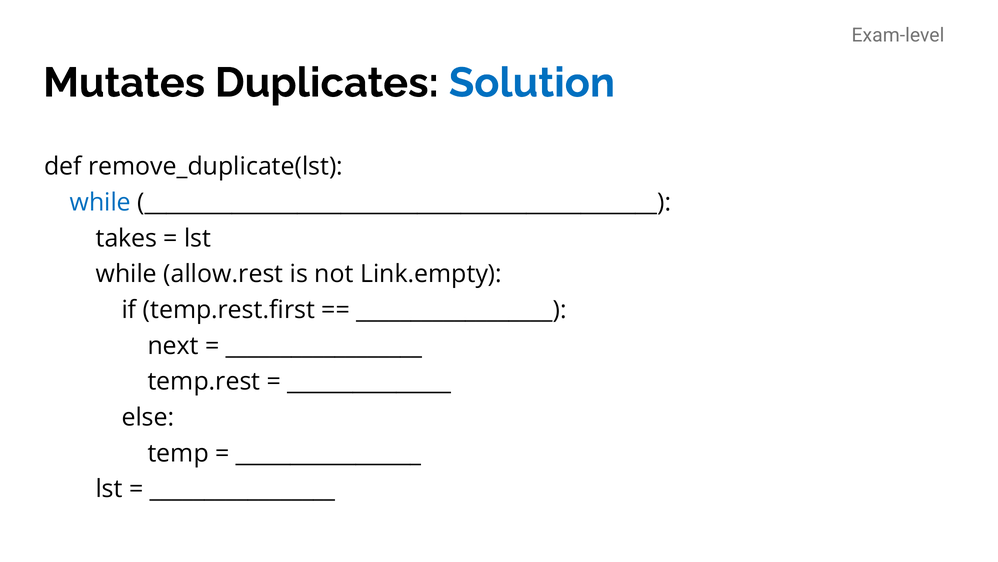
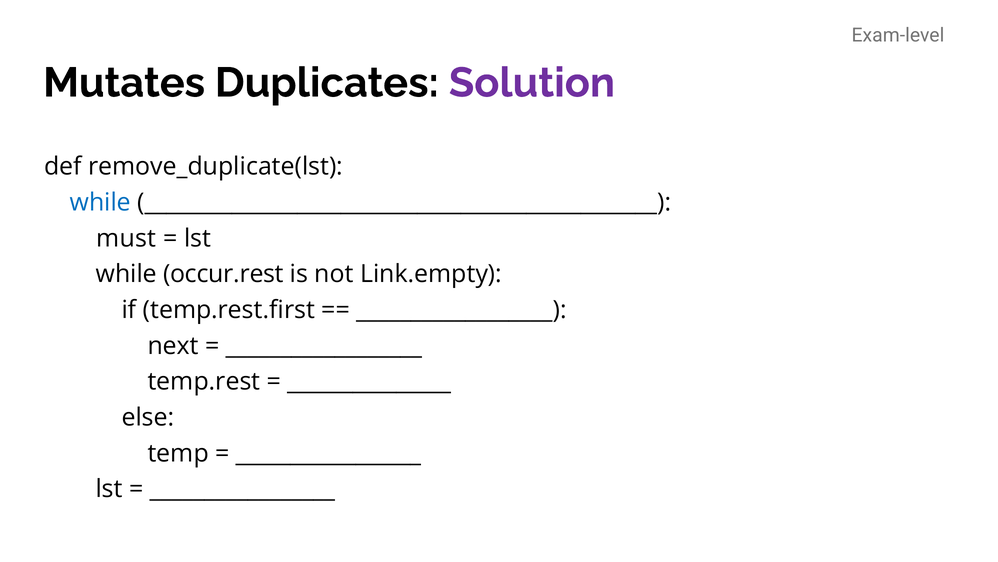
Solution colour: blue -> purple (532, 83)
takes: takes -> must (126, 238)
allow.rest: allow.rest -> occur.rest (224, 274)
